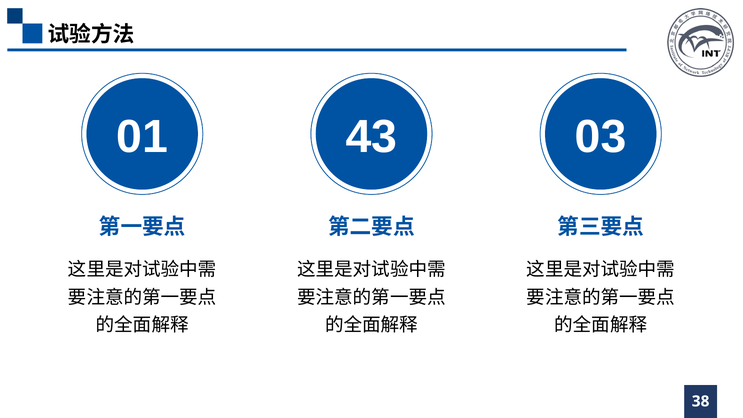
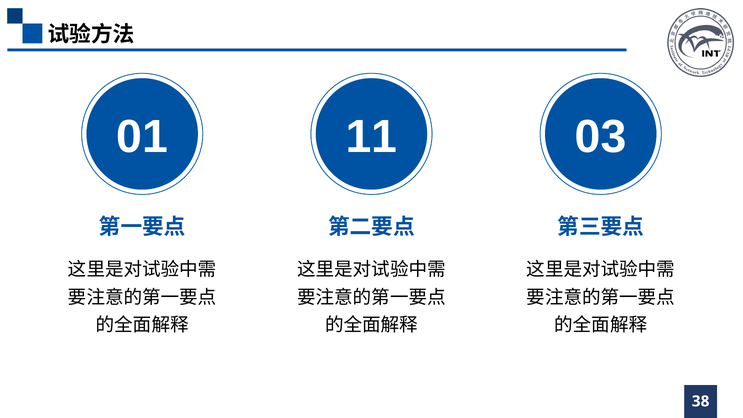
43: 43 -> 11 (371, 137)
